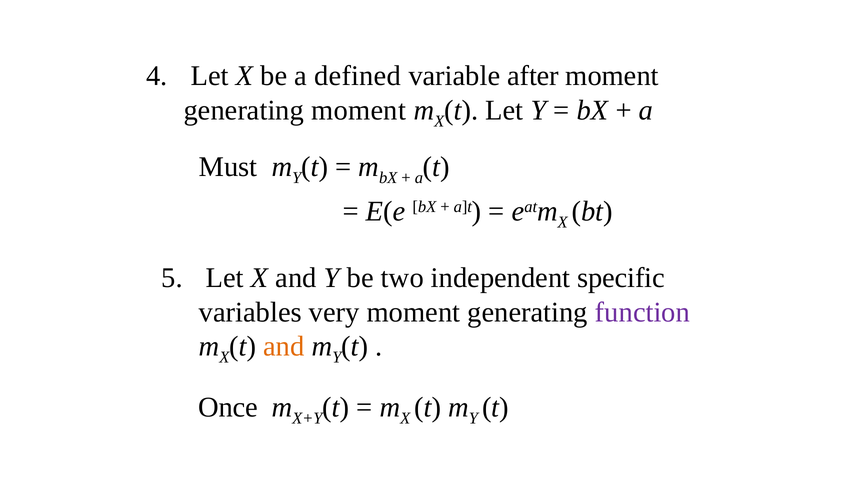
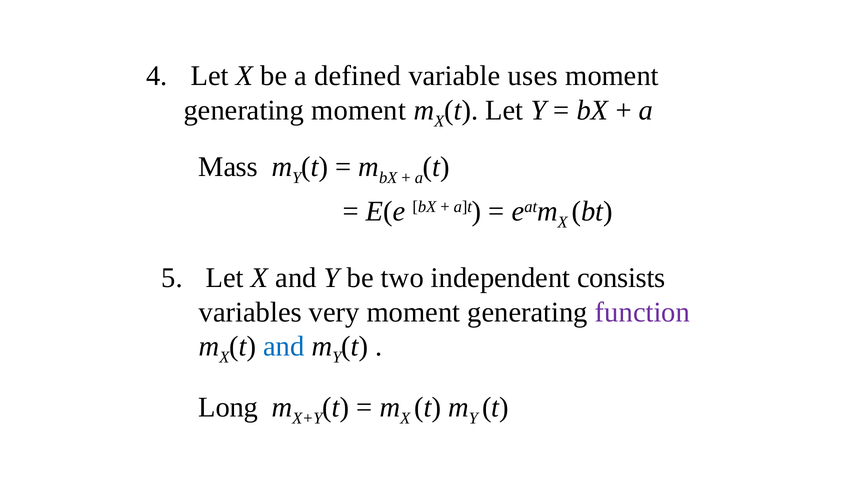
after: after -> uses (533, 76)
Must: Must -> Mass (228, 167)
specific: specific -> consists (621, 278)
and colour: orange -> blue (284, 347)
Once: Once -> Long (228, 408)
